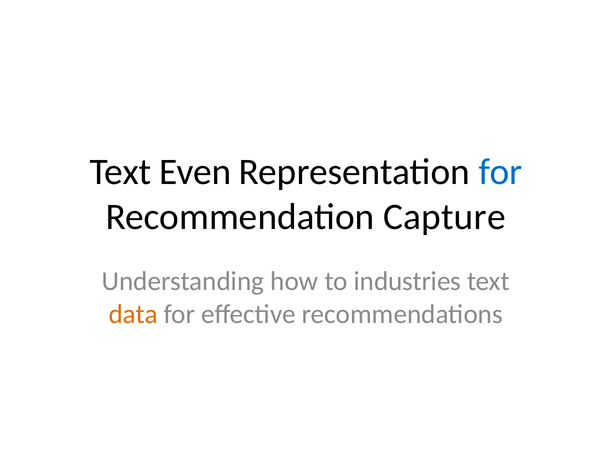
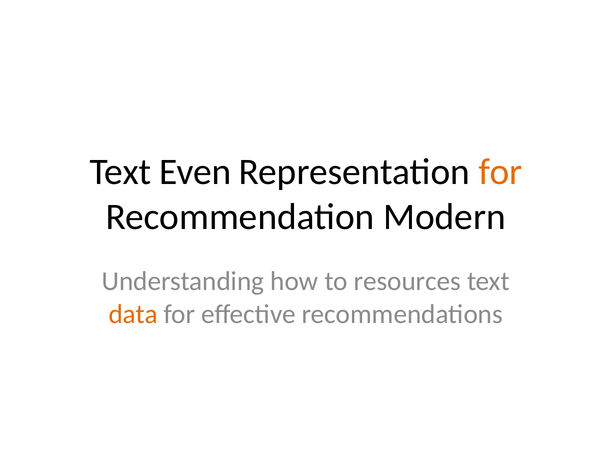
for colour: blue -> orange (500, 172)
Capture: Capture -> Modern (444, 217)
industries: industries -> resources (407, 281)
